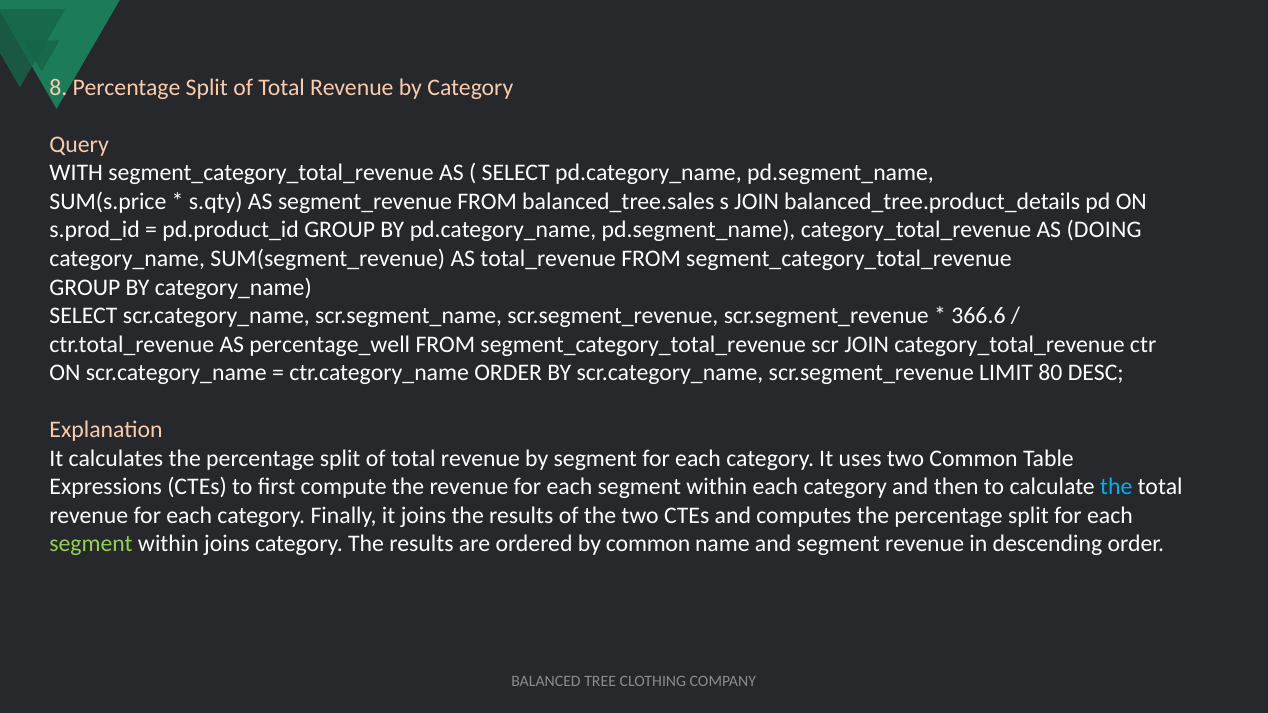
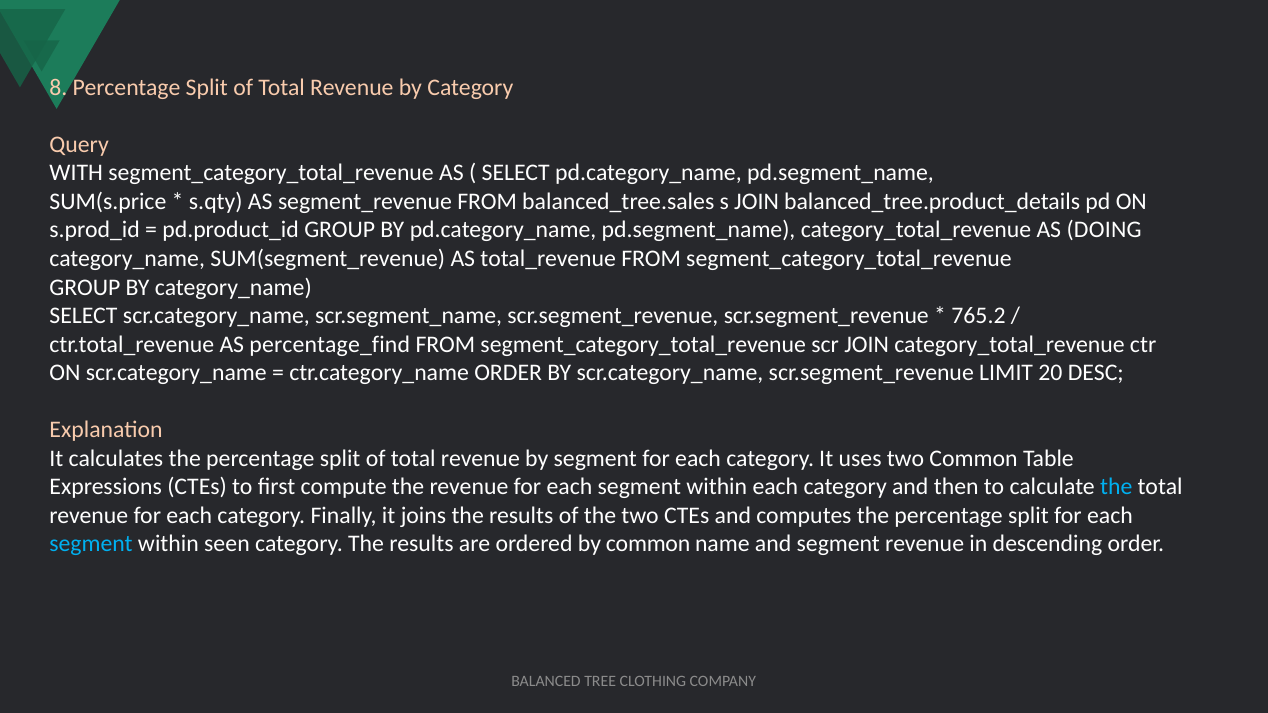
366.6: 366.6 -> 765.2 (978, 316)
percentage_well: percentage_well -> percentage_find (330, 344)
80: 80 -> 20 (1050, 373)
segment colour: light green -> light blue (91, 544)
within joins: joins -> seen (227, 544)
